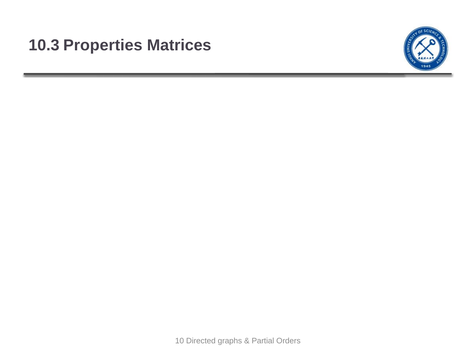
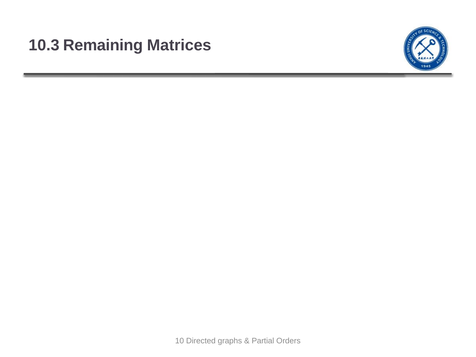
Properties: Properties -> Remaining (103, 45)
